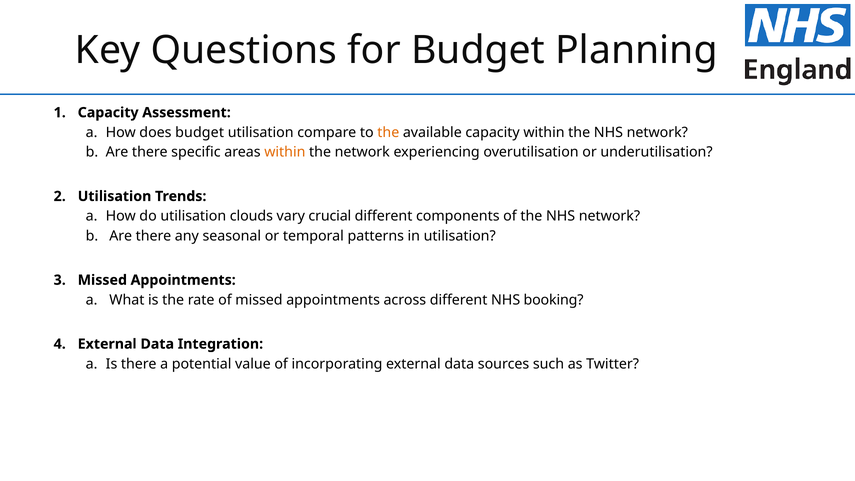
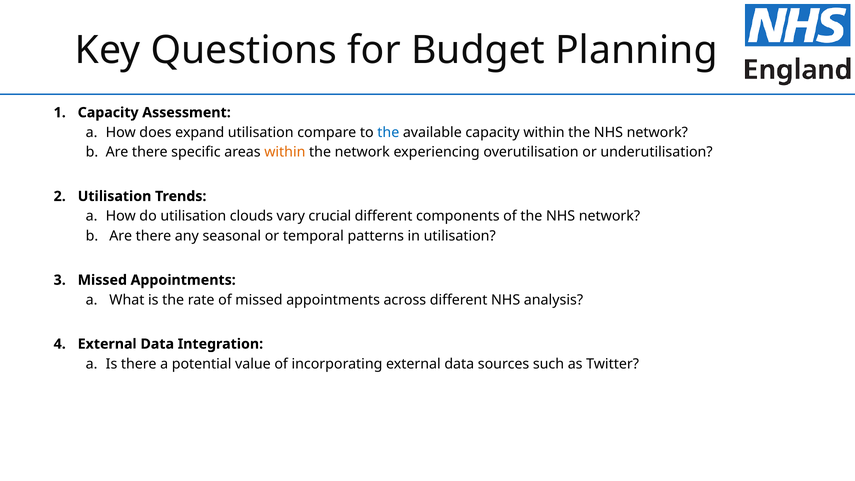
does budget: budget -> expand (200, 132)
the colour: orange -> blue (388, 132)
booking: booking -> analysis (553, 300)
